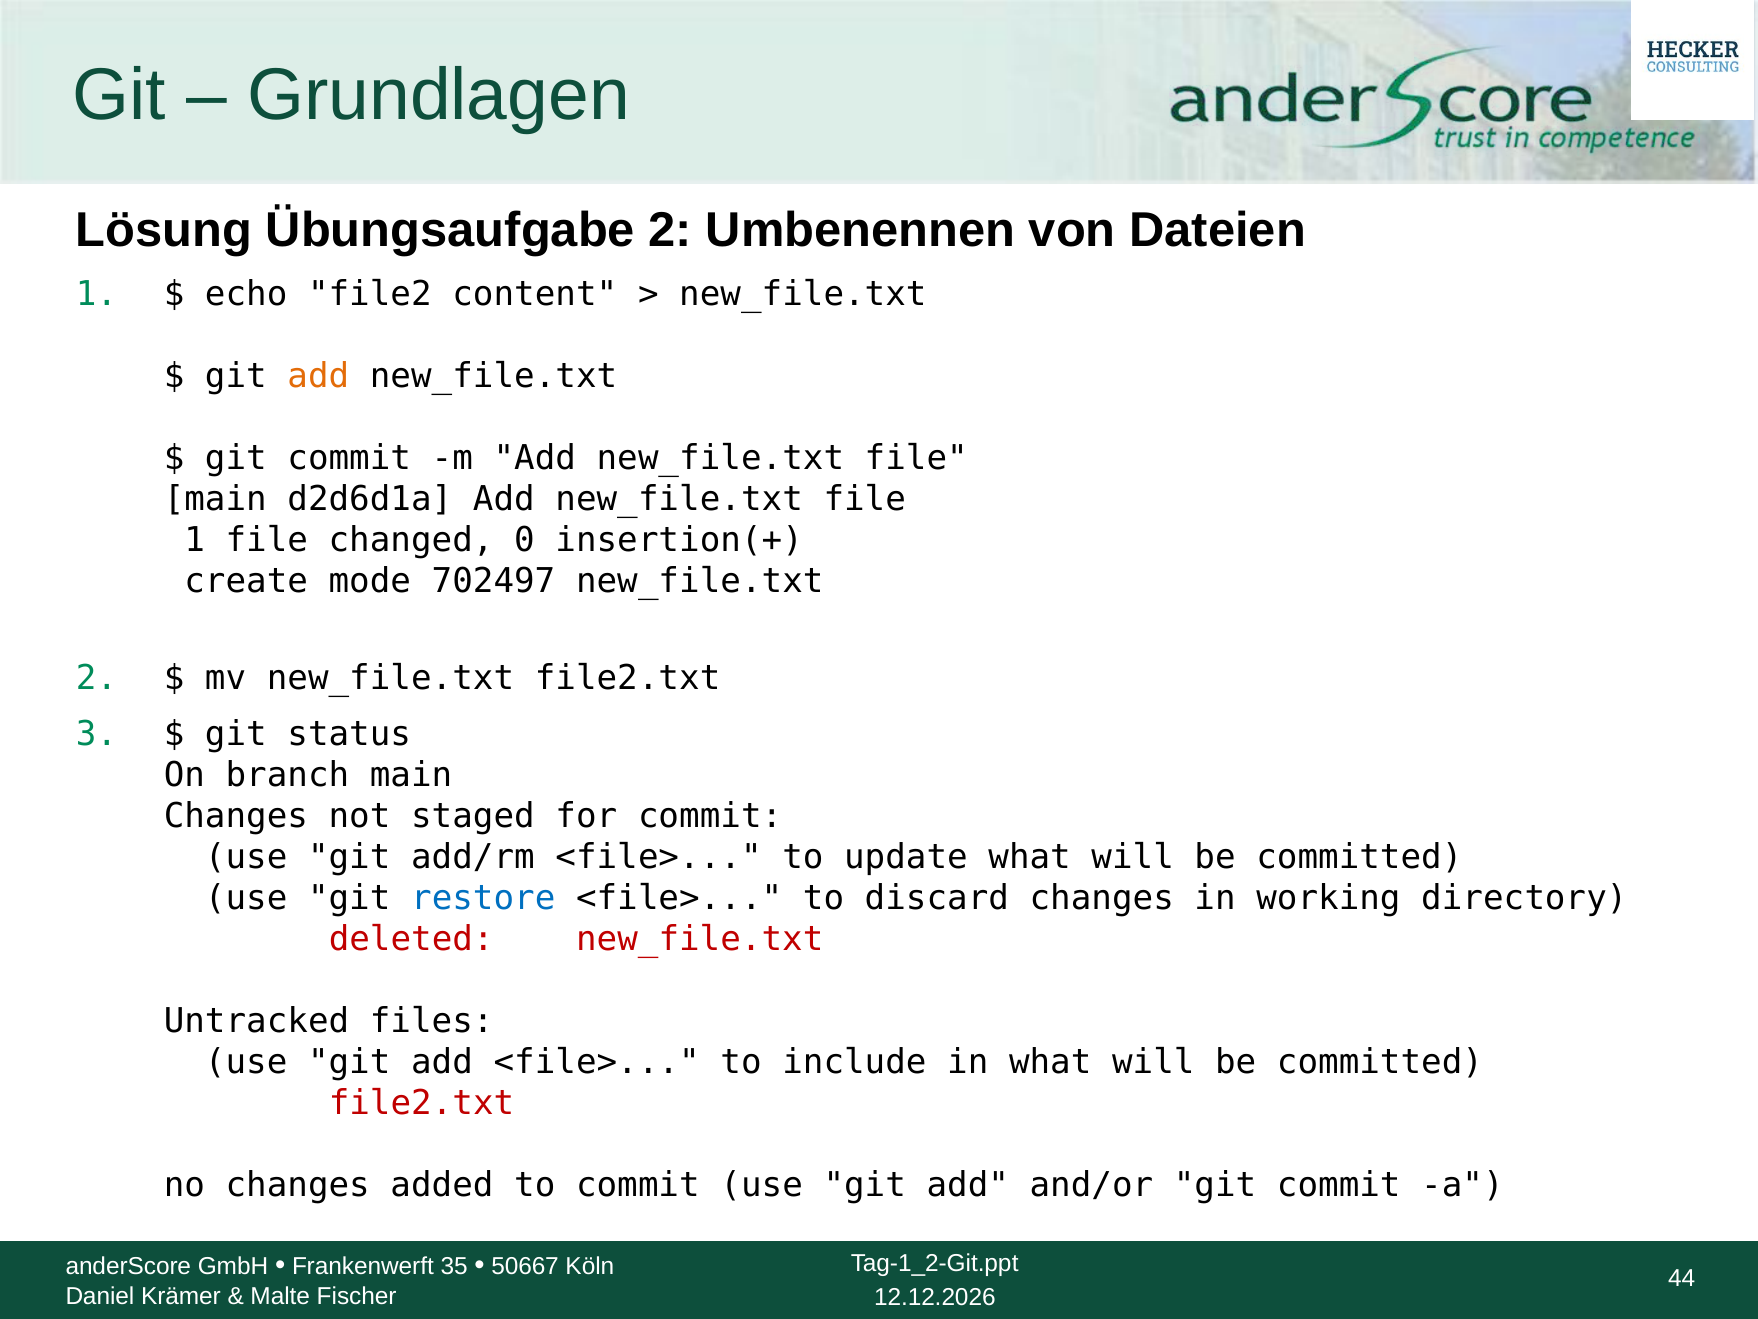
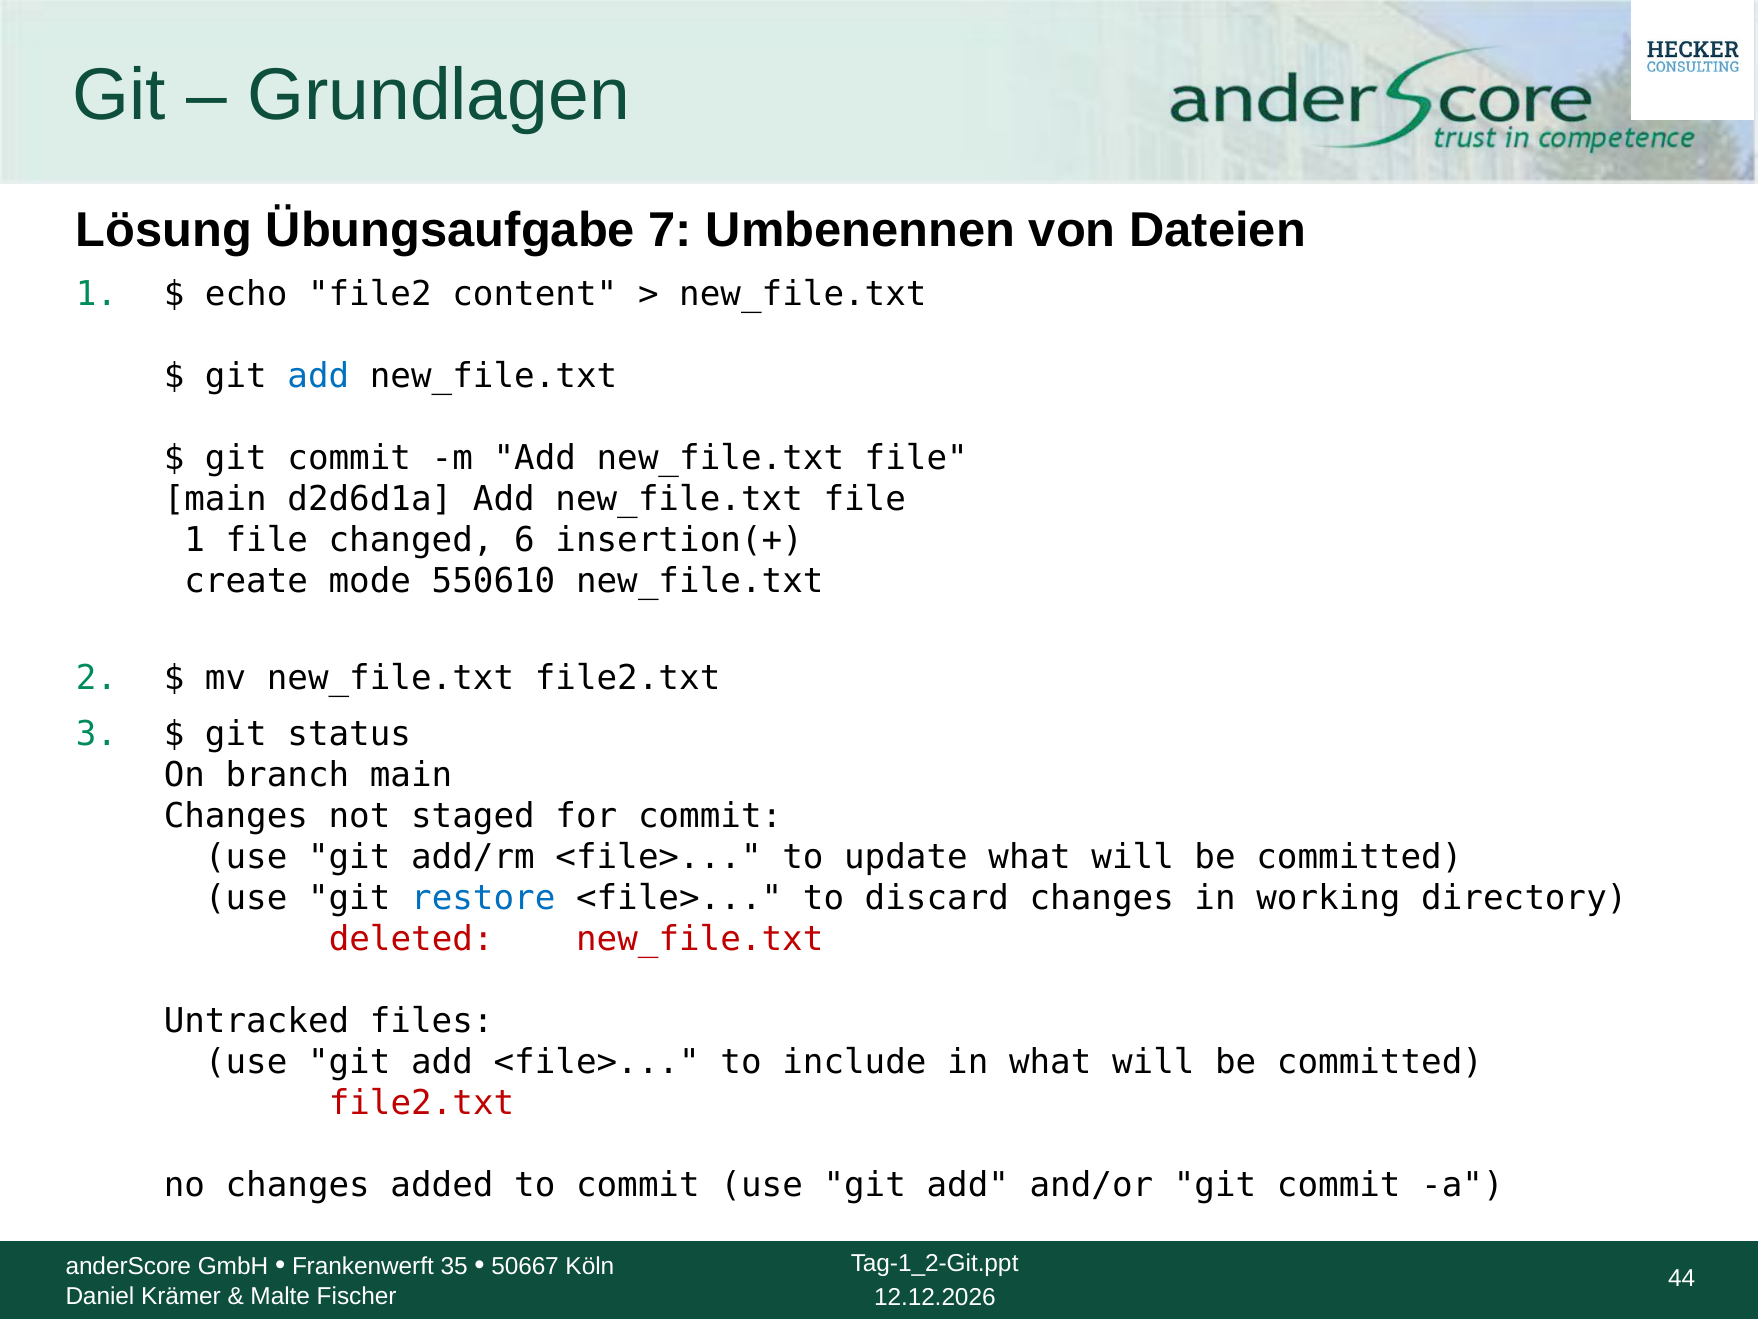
Übungsaufgabe 2: 2 -> 7 (670, 230)
add colour: orange -> blue (318, 376)
0: 0 -> 6 (525, 540)
702497: 702497 -> 550610 (494, 581)
